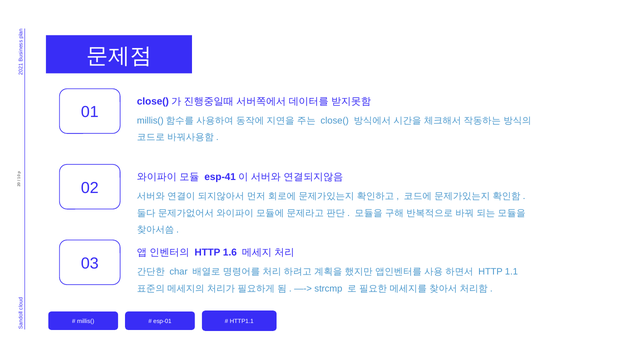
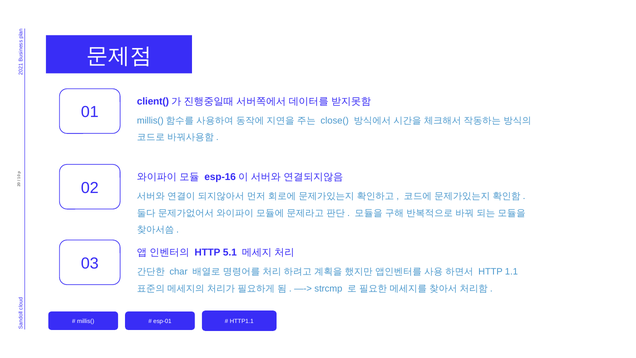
close(: close( -> client( (153, 101)
esp-41: esp-41 -> esp-16 (220, 177)
1.6: 1.6 -> 5.1 (230, 252)
